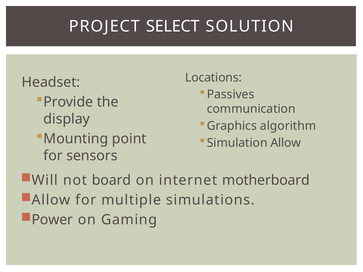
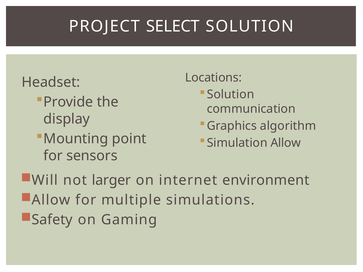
Passives: Passives -> Solution (231, 95)
board: board -> larger (111, 180)
motherboard: motherboard -> environment (266, 180)
Power: Power -> Safety (52, 220)
